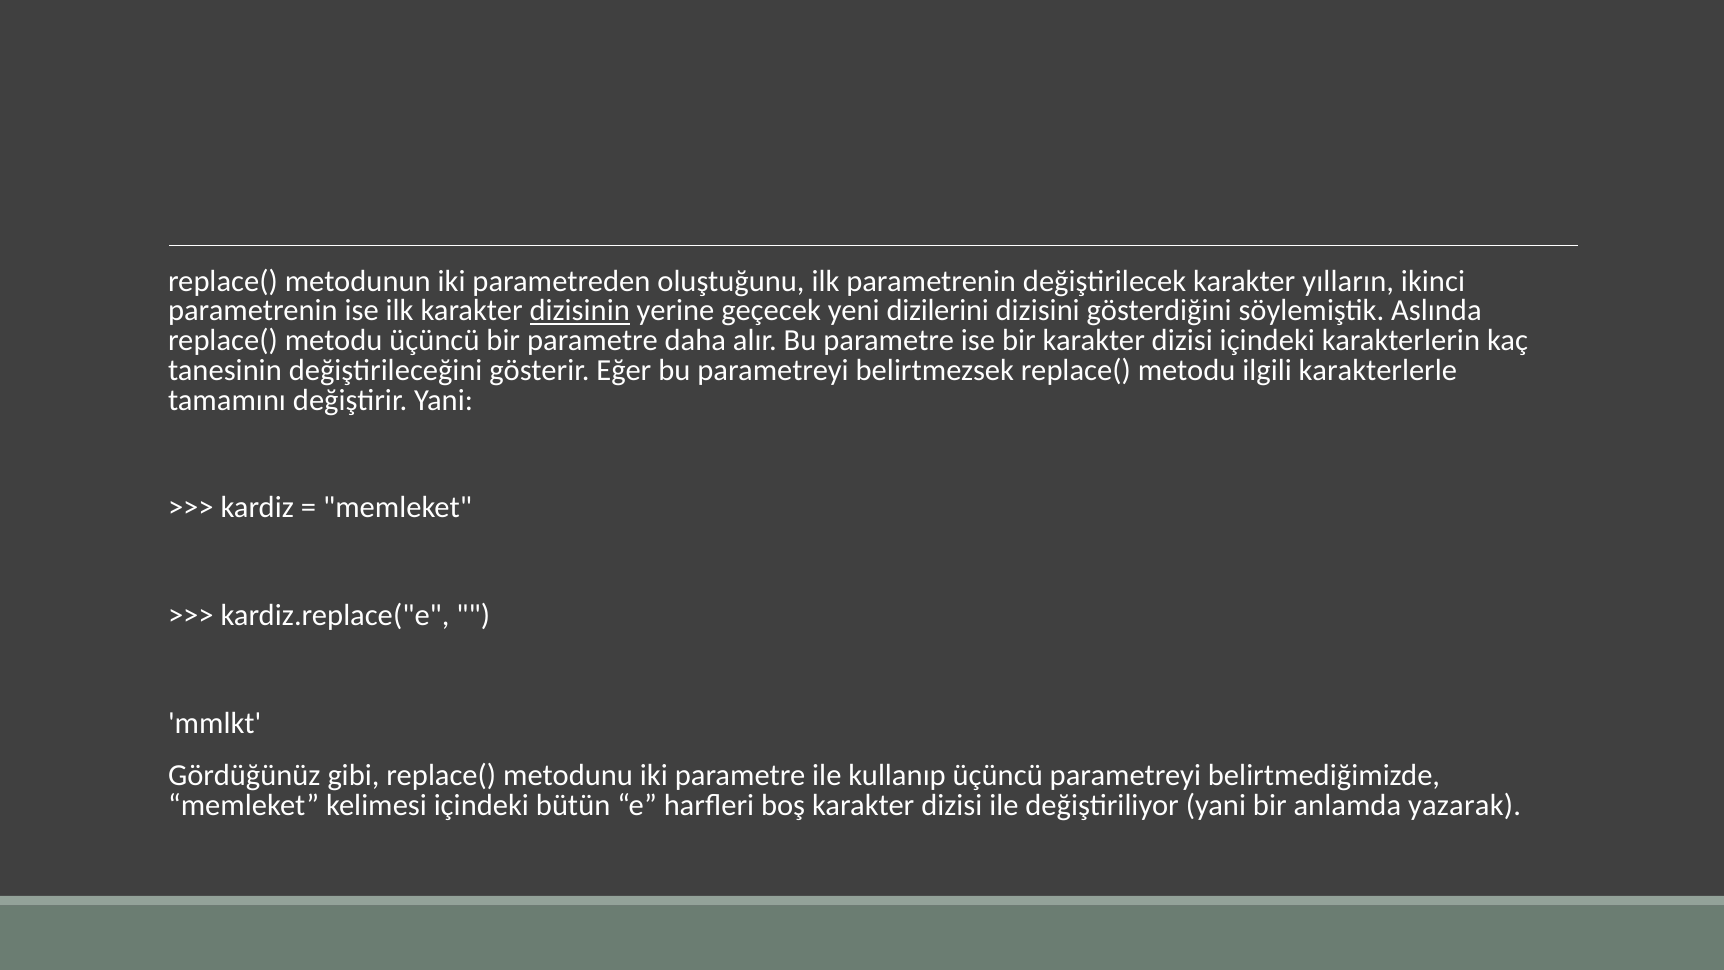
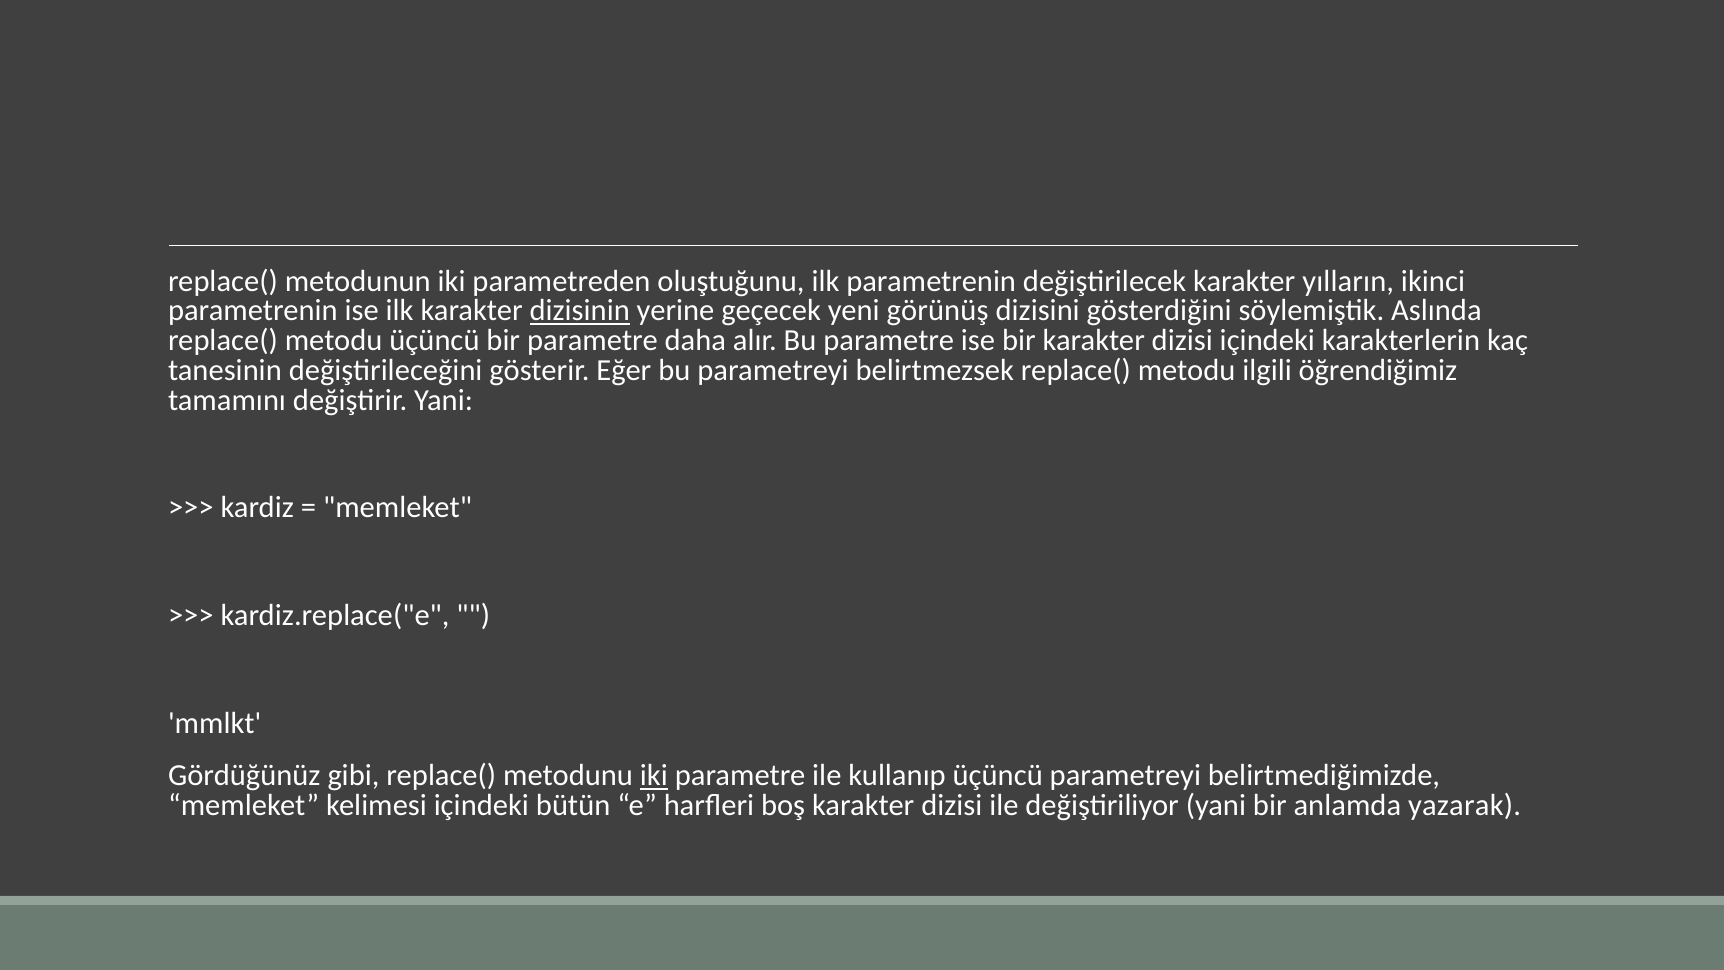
dizilerini: dizilerini -> görünüş (938, 311)
karakterlerle: karakterlerle -> öğrendiğimiz (1378, 370)
iki underline: none -> present (654, 775)
